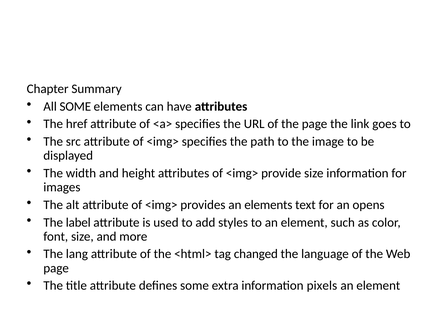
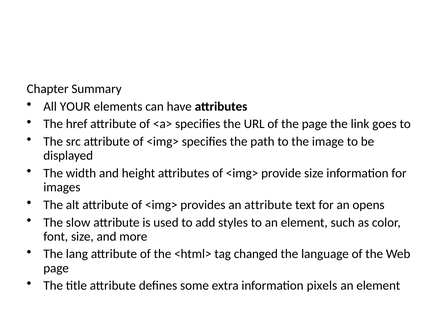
All SOME: SOME -> YOUR (75, 106)
an elements: elements -> attribute (268, 205)
label: label -> slow (78, 222)
